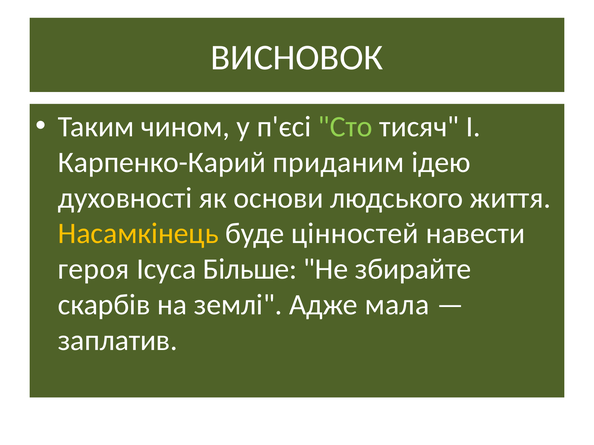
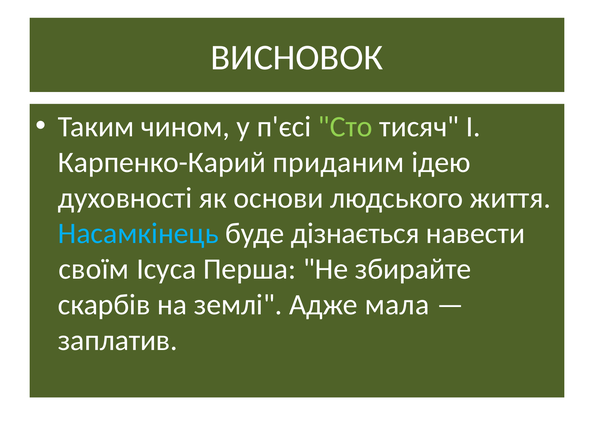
Насамкінець colour: yellow -> light blue (138, 234)
цінностей: цінностей -> дізнається (355, 234)
героя: героя -> своїм (94, 269)
Більше: Більше -> Перша (250, 269)
